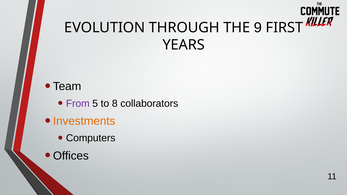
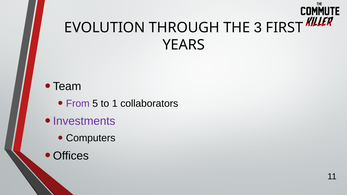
9: 9 -> 3 (258, 28)
8: 8 -> 1 (115, 104)
Investments colour: orange -> purple (84, 121)
